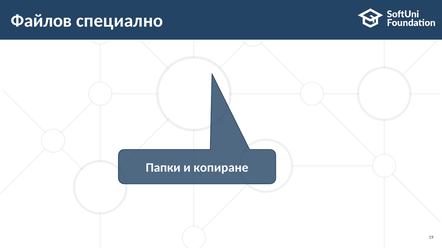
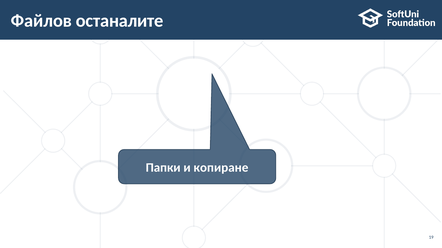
специално: специално -> останалите (120, 21)
